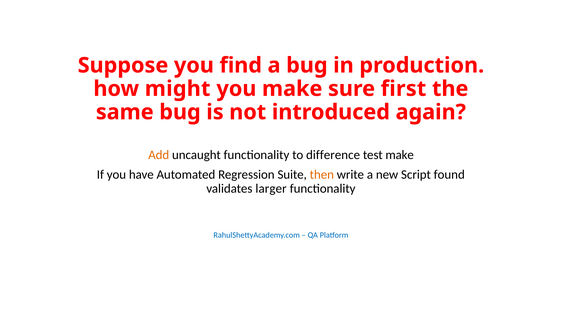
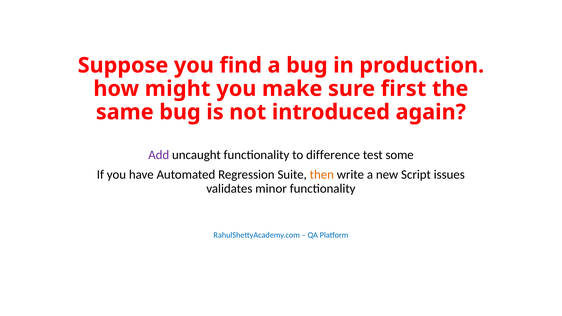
Add colour: orange -> purple (159, 155)
test make: make -> some (400, 155)
found: found -> issues (449, 175)
larger: larger -> minor (271, 189)
